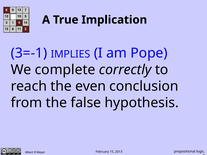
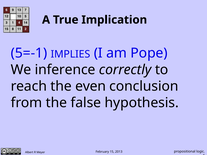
3=-1: 3=-1 -> 5=-1 (29, 53)
complete: complete -> inference (65, 70)
